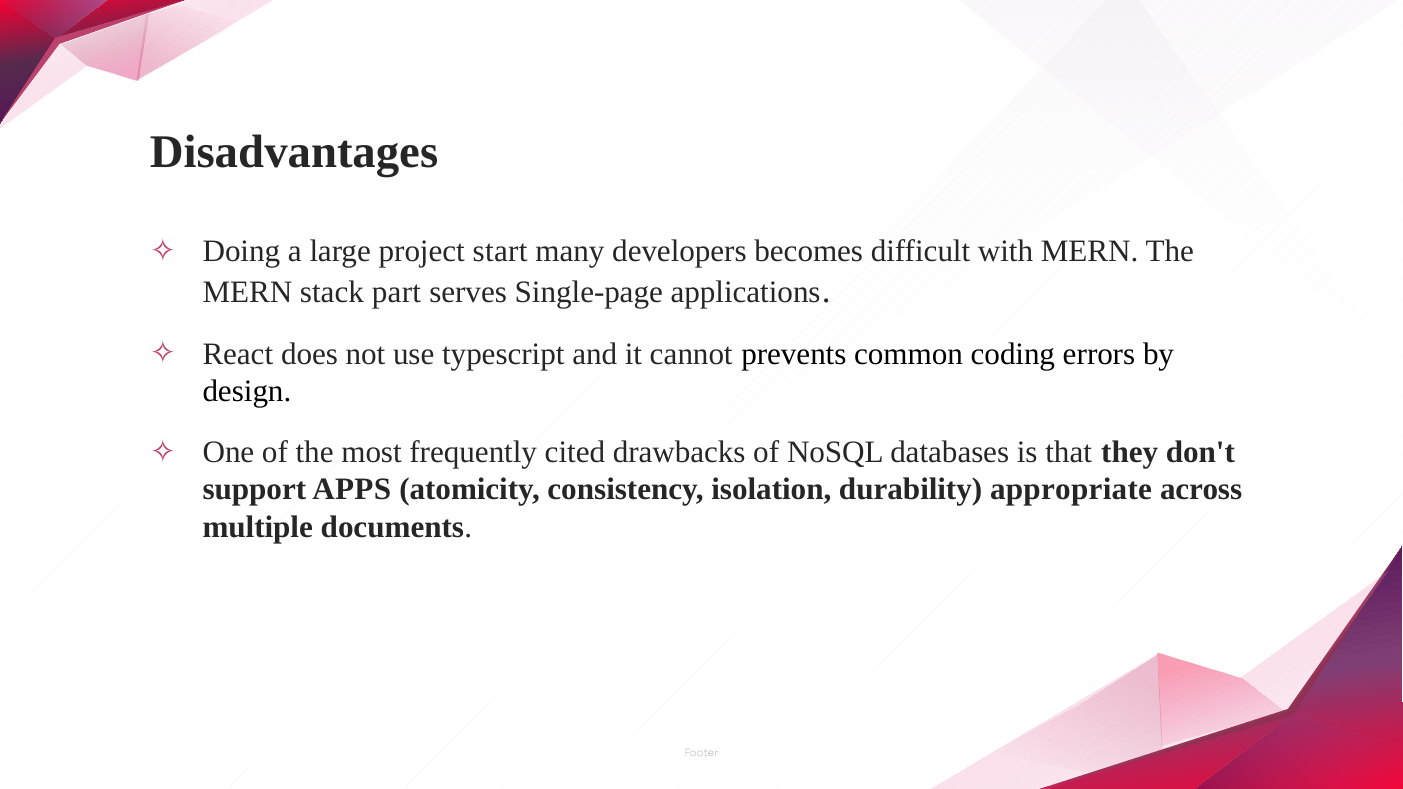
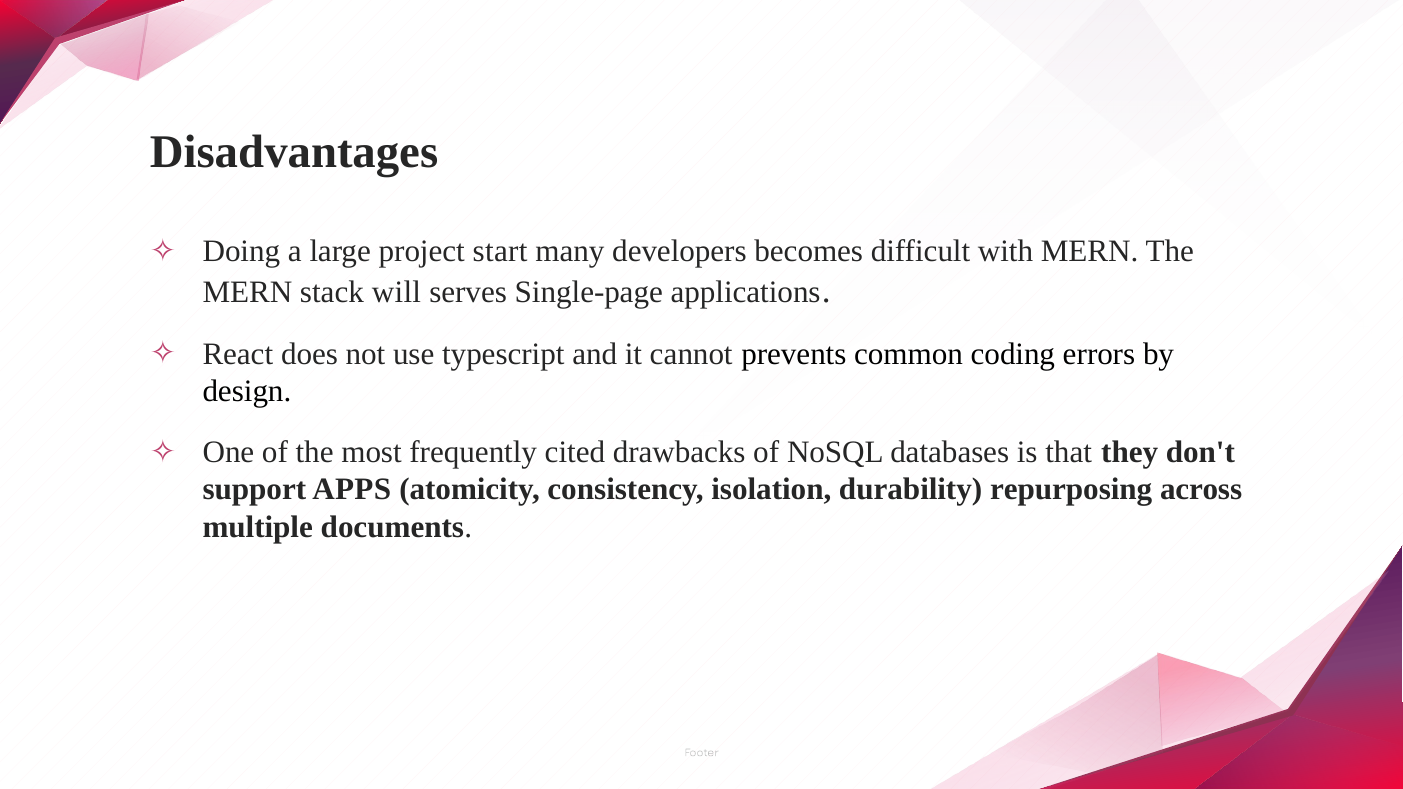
part: part -> will (396, 293)
appropriate: appropriate -> repurposing (1071, 490)
